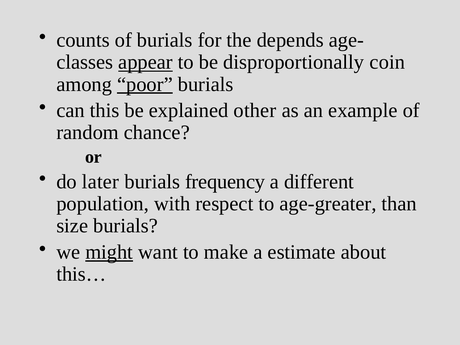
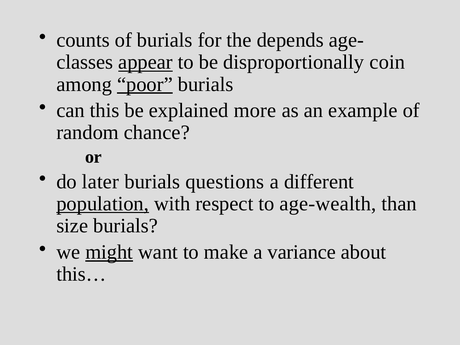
other: other -> more (255, 110)
frequency: frequency -> questions (225, 182)
population underline: none -> present (103, 204)
age-greater: age-greater -> age-wealth (328, 204)
estimate: estimate -> variance (302, 252)
